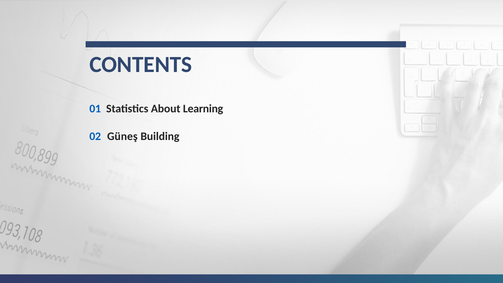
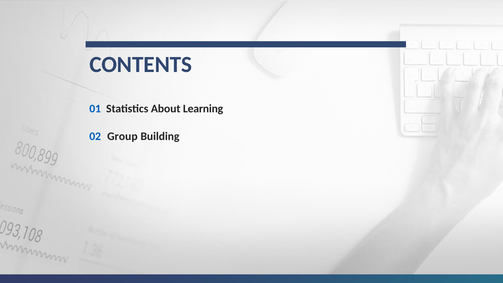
Güneş: Güneş -> Group (122, 136)
